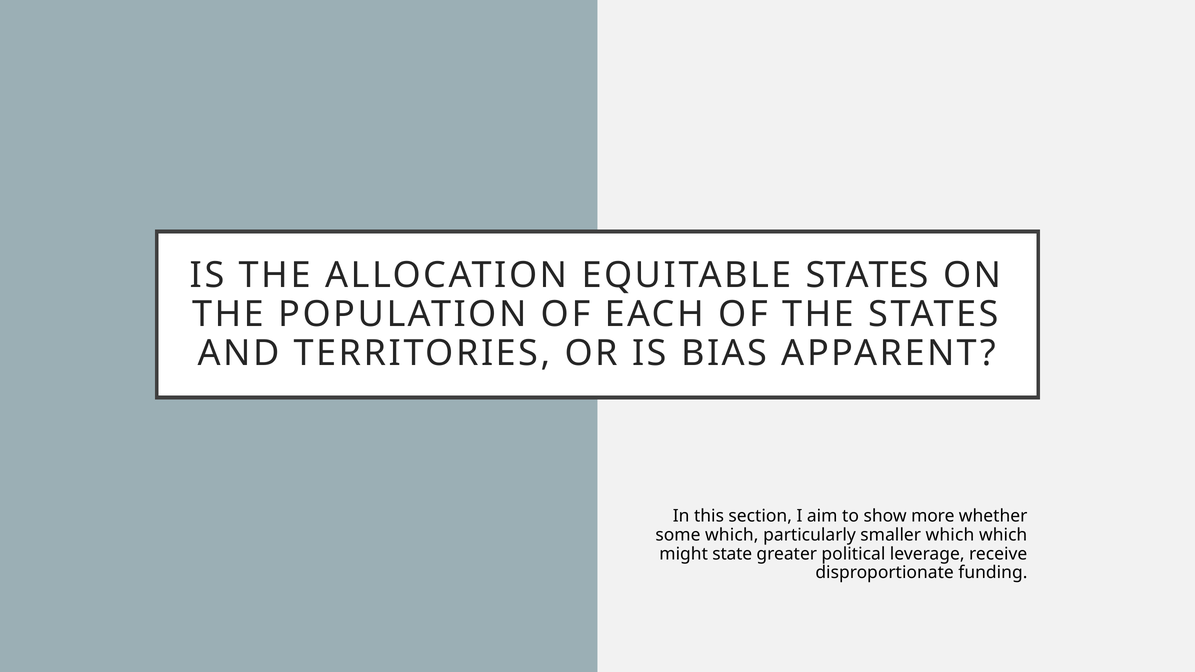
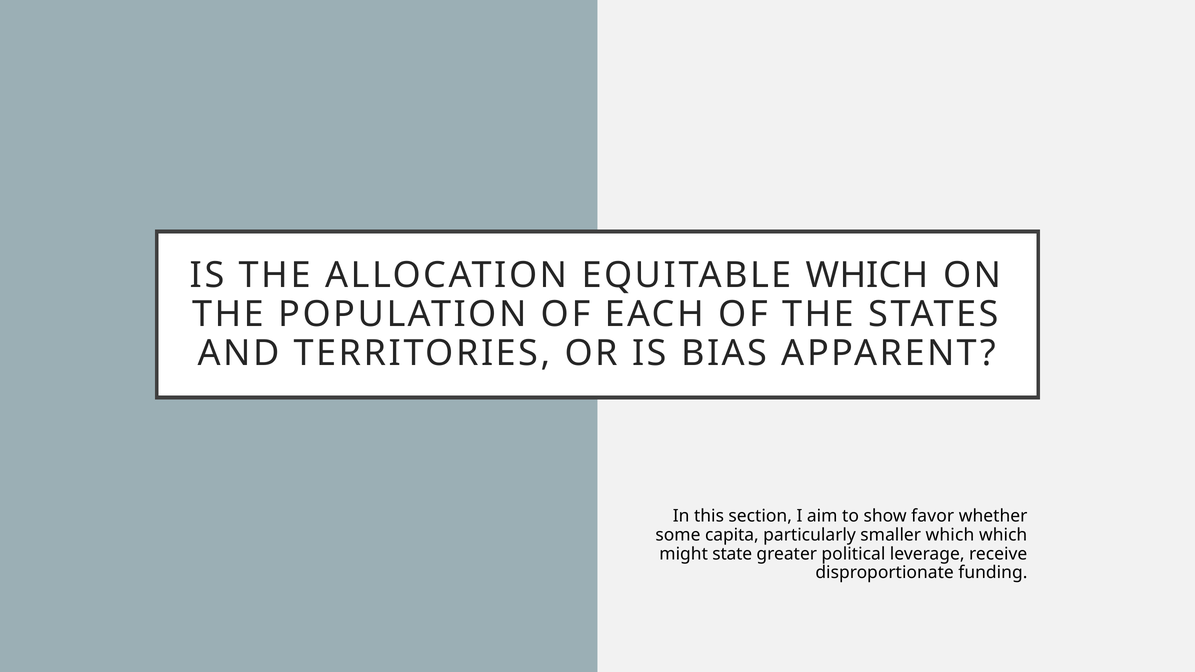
EQUITABLE STATES: STATES -> WHICH (867, 275)
more: more -> favor (933, 516)
some which: which -> capita (732, 535)
